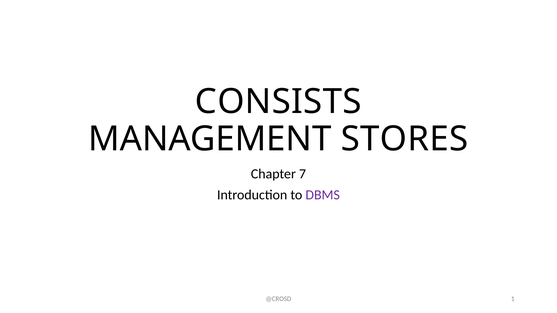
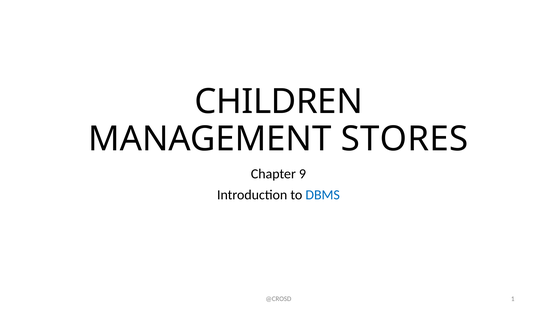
CONSISTS: CONSISTS -> CHILDREN (279, 102)
7: 7 -> 9 (303, 174)
DBMS colour: purple -> blue (323, 195)
